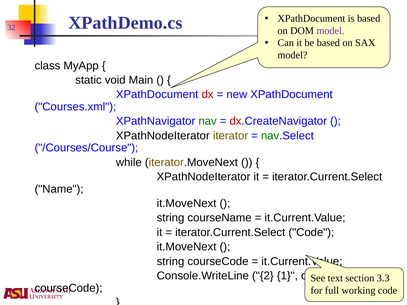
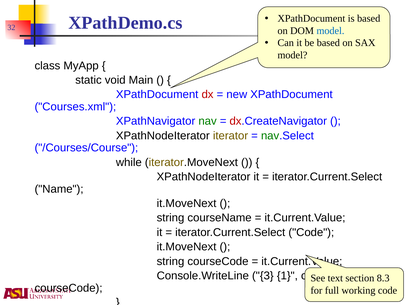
model colour: purple -> blue (330, 31)
2: 2 -> 3 (263, 276)
3.3: 3.3 -> 8.3 (383, 278)
